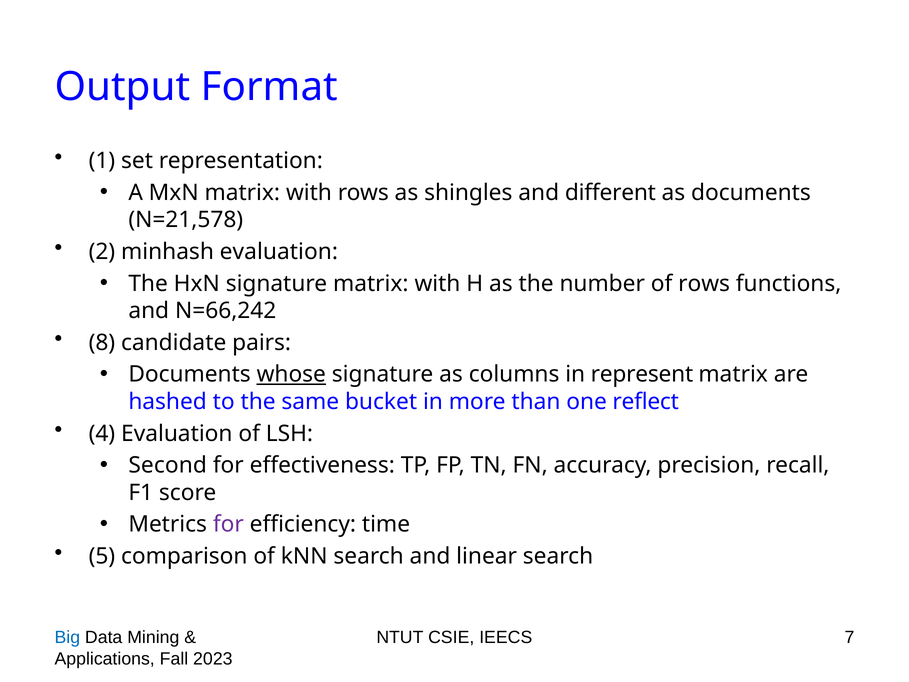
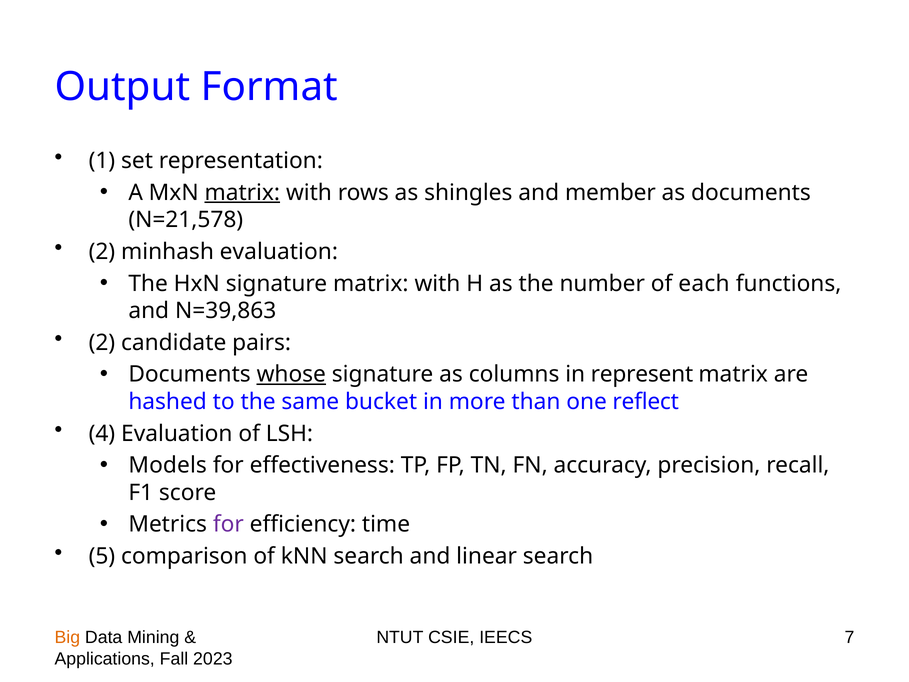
matrix underline: none -> present (242, 193)
different: different -> member (610, 193)
of rows: rows -> each (704, 283)
N=66,242: N=66,242 -> N=39,863 (226, 311)
8: 8 -> 2 (102, 343)
Second: Second -> Models (168, 465)
Big colour: blue -> orange (67, 637)
